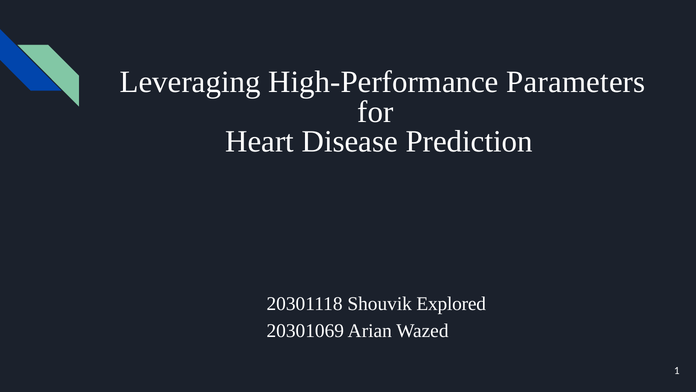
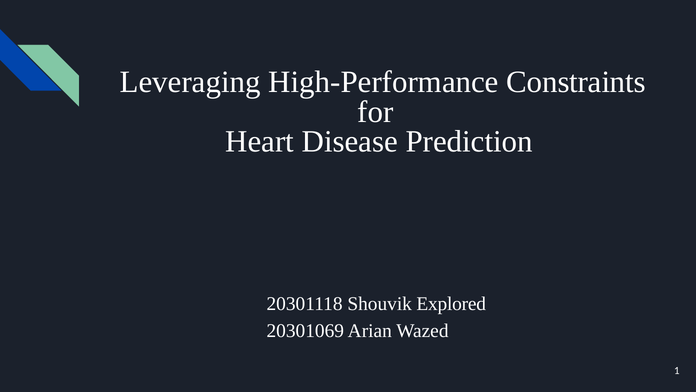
Parameters: Parameters -> Constraints (576, 82)
